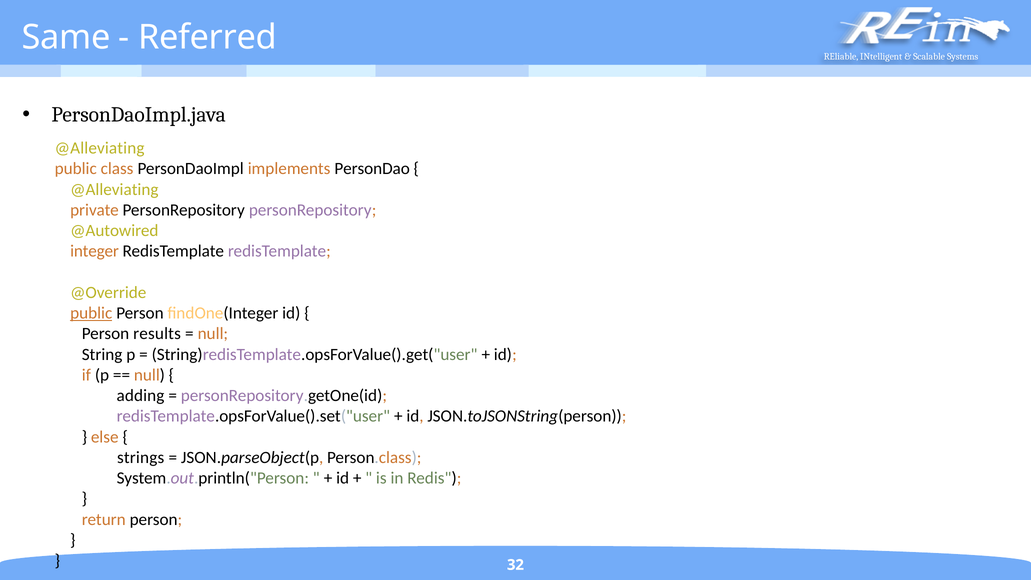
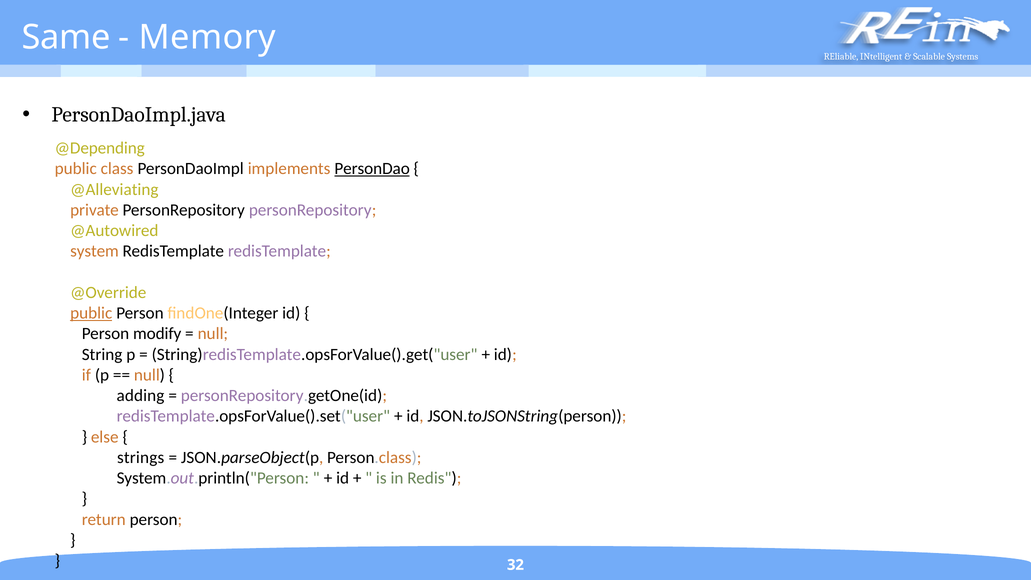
Referred: Referred -> Memory (207, 38)
@Alleviating: @Alleviating -> @Depending (100, 148)
PersonDao underline: none -> present (372, 169)
integer: integer -> system (94, 251)
results: results -> modify (157, 334)
